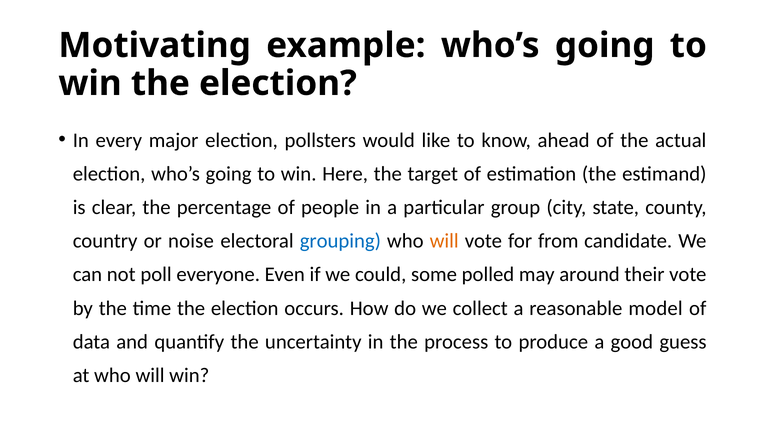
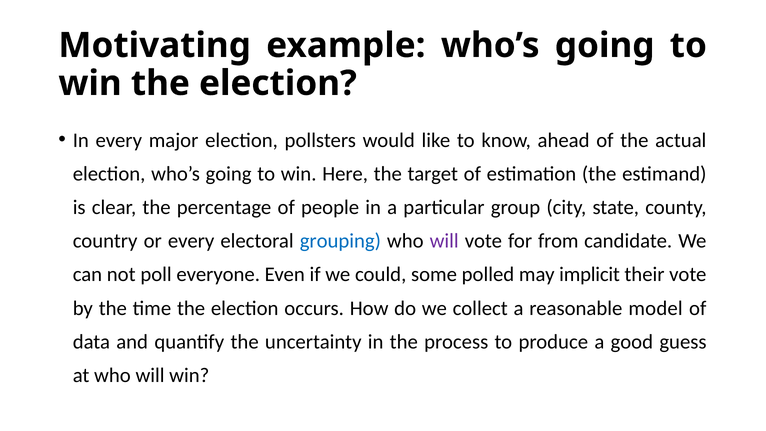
or noise: noise -> every (191, 241)
will colour: orange -> purple (444, 241)
around: around -> implicit (590, 275)
